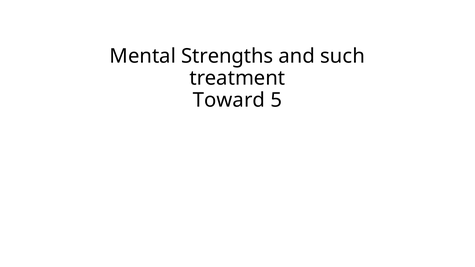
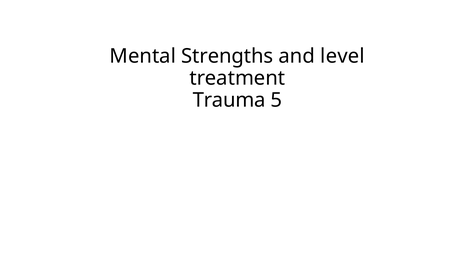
such: such -> level (342, 56)
Toward: Toward -> Trauma (229, 100)
